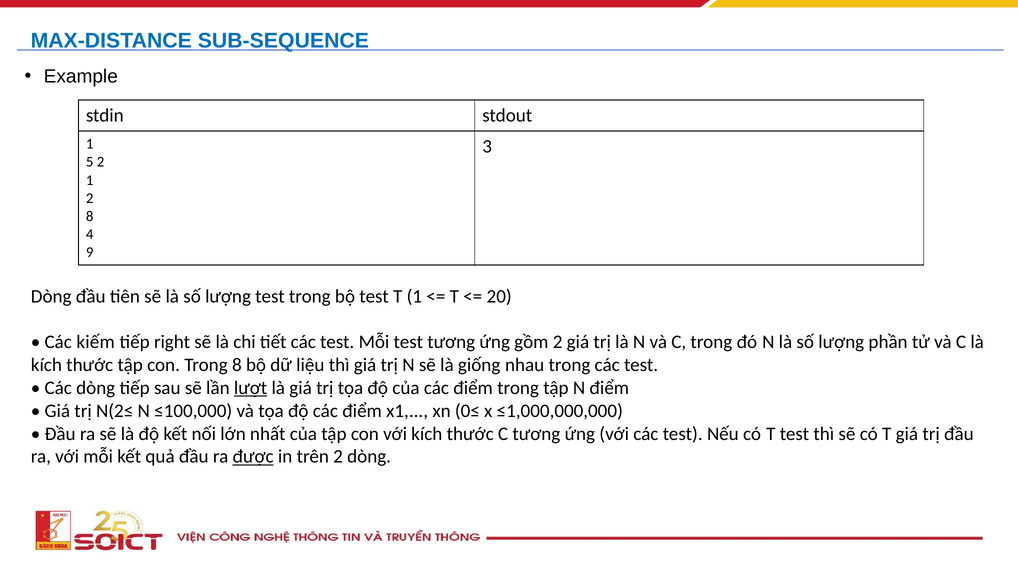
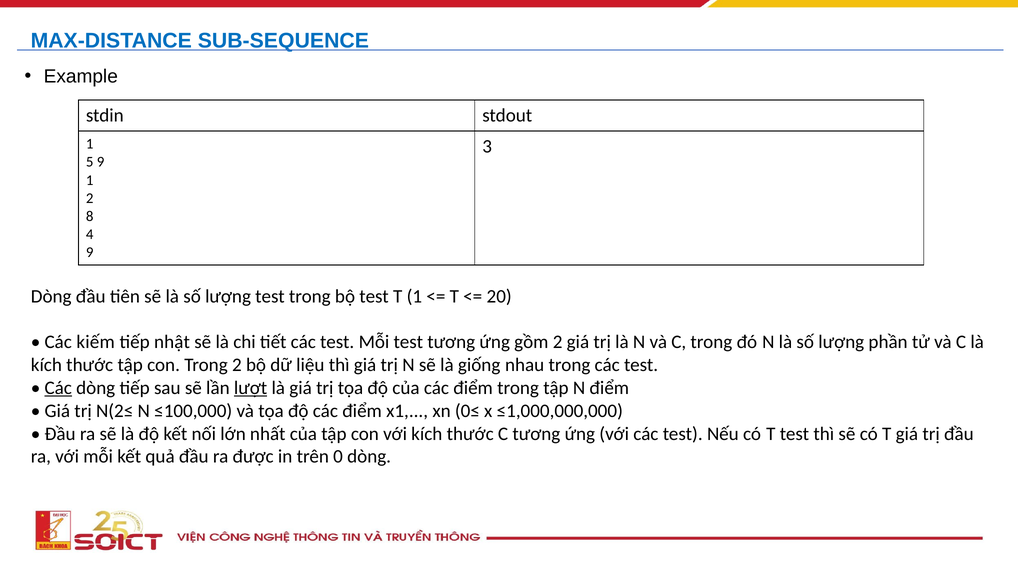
5 2: 2 -> 9 (101, 162)
right: right -> nhật (172, 342)
Trong 8: 8 -> 2 (237, 365)
Các underline: none -> present (58, 388)
được underline: present -> none (253, 456)
trên 2: 2 -> 0 (338, 456)
